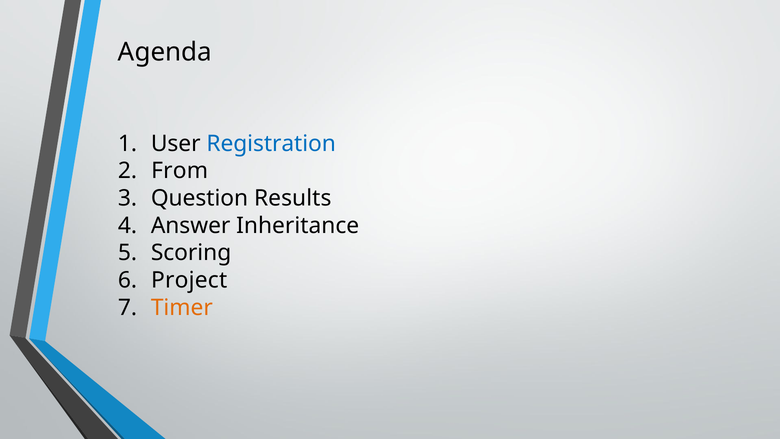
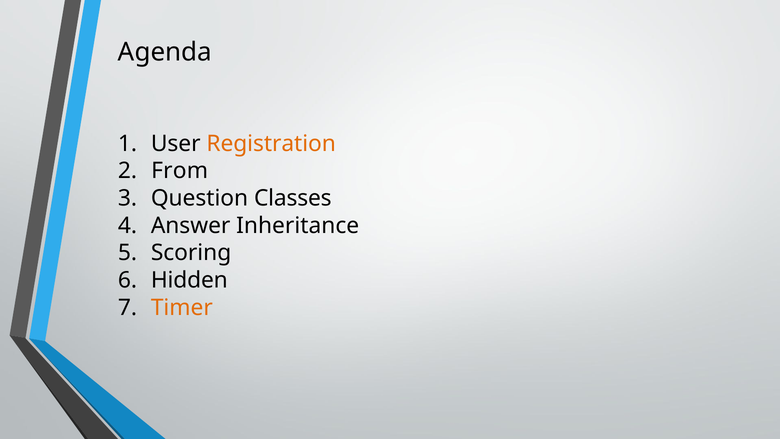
Registration colour: blue -> orange (271, 143)
Results: Results -> Classes (293, 198)
Project: Project -> Hidden (189, 280)
